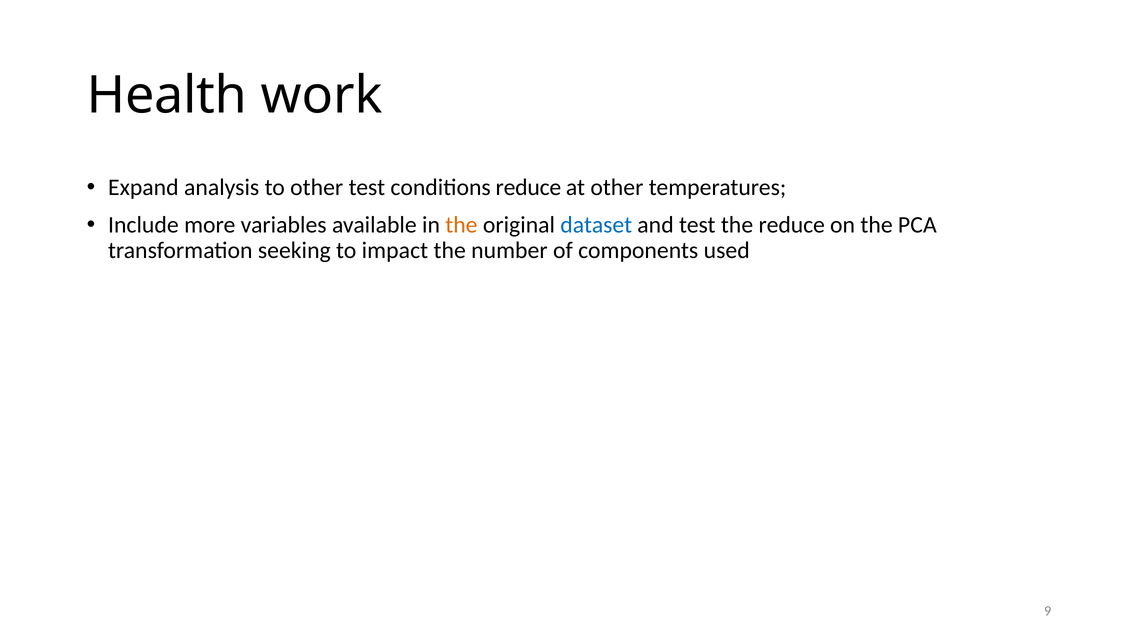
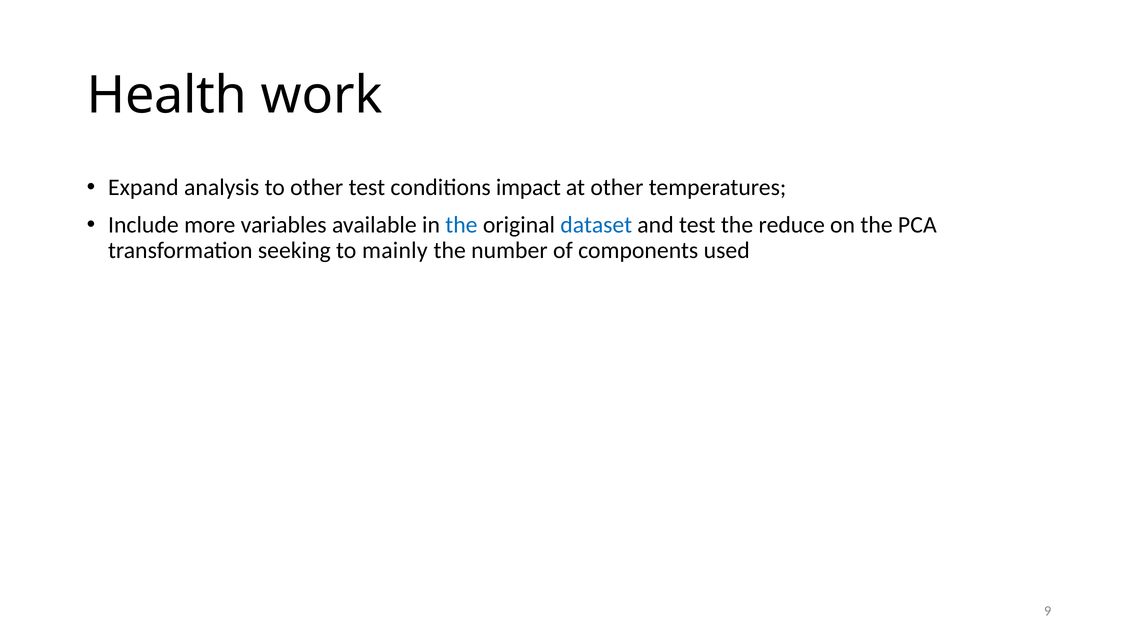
conditions reduce: reduce -> impact (528, 187)
the colour: orange -> blue (461, 225)
impact: impact -> mainly (395, 251)
